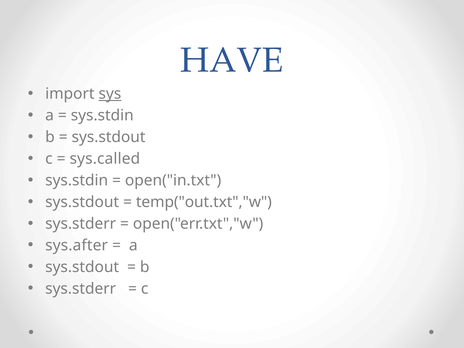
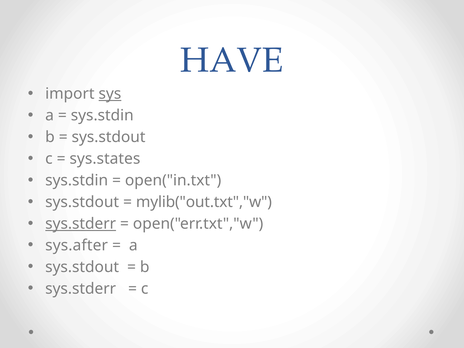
sys.called: sys.called -> sys.states (105, 159)
temp("out.txt","w: temp("out.txt","w -> mylib("out.txt","w (204, 202)
sys.stderr underline: none -> present (81, 224)
